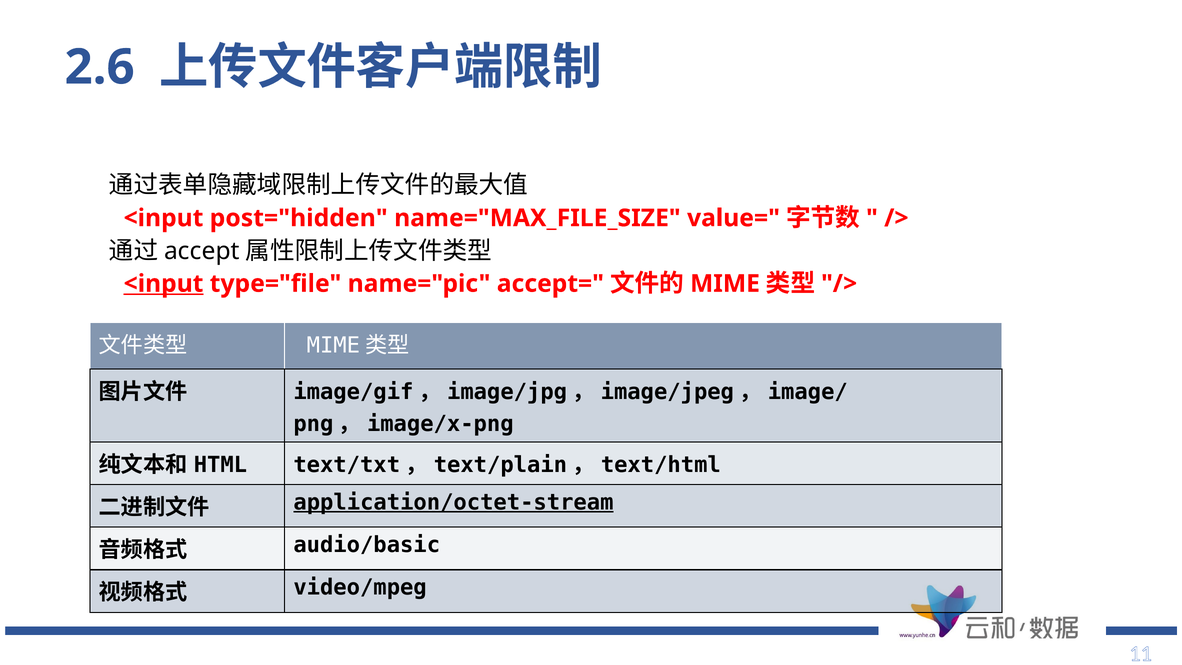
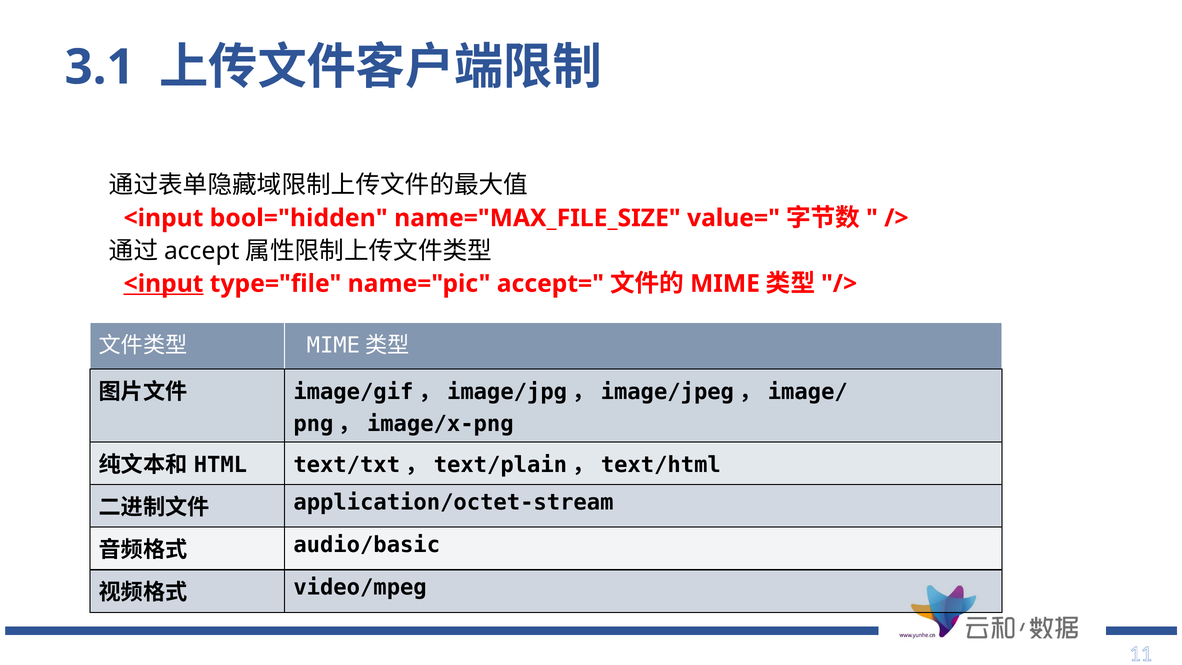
2.6: 2.6 -> 3.1 (100, 67)
post="hidden: post="hidden -> bool="hidden (299, 218)
application/octet-stream underline: present -> none (453, 502)
